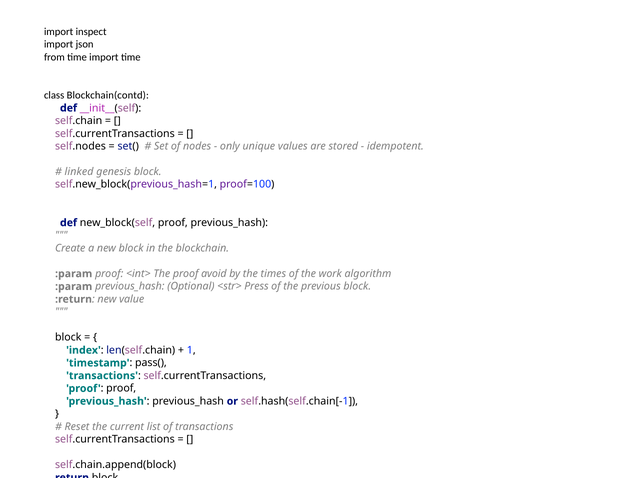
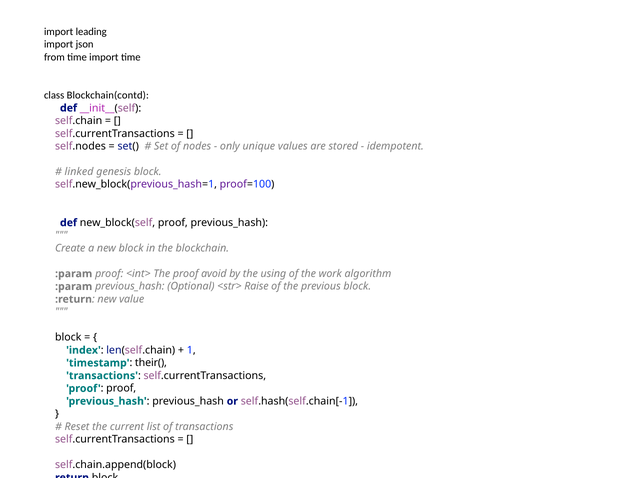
inspect: inspect -> leading (91, 32)
times: times -> using (273, 274)
Press: Press -> Raise (256, 287)
pass(: pass( -> their( (151, 363)
